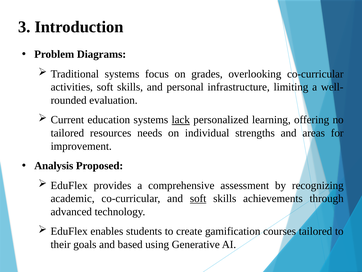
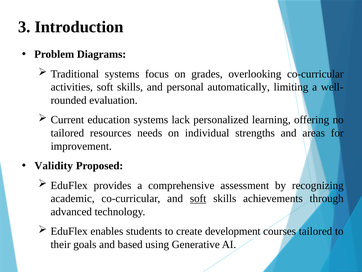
infrastructure: infrastructure -> automatically (239, 87)
lack underline: present -> none (181, 120)
Analysis: Analysis -> Validity (54, 165)
gamification: gamification -> development (233, 231)
